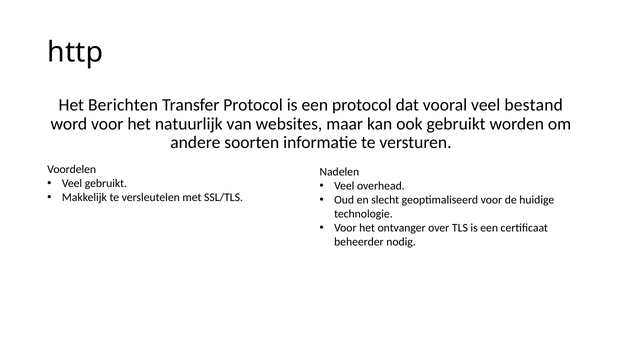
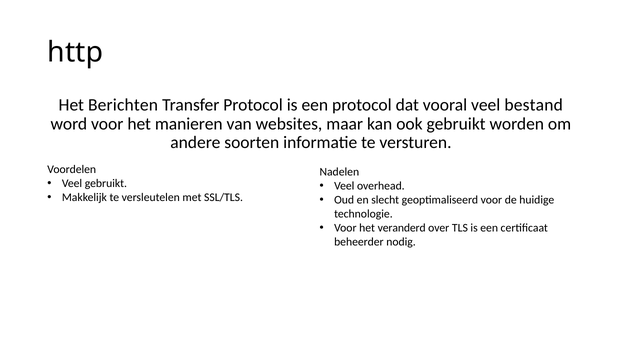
natuurlijk: natuurlijk -> manieren (189, 124)
ontvanger: ontvanger -> veranderd (402, 228)
